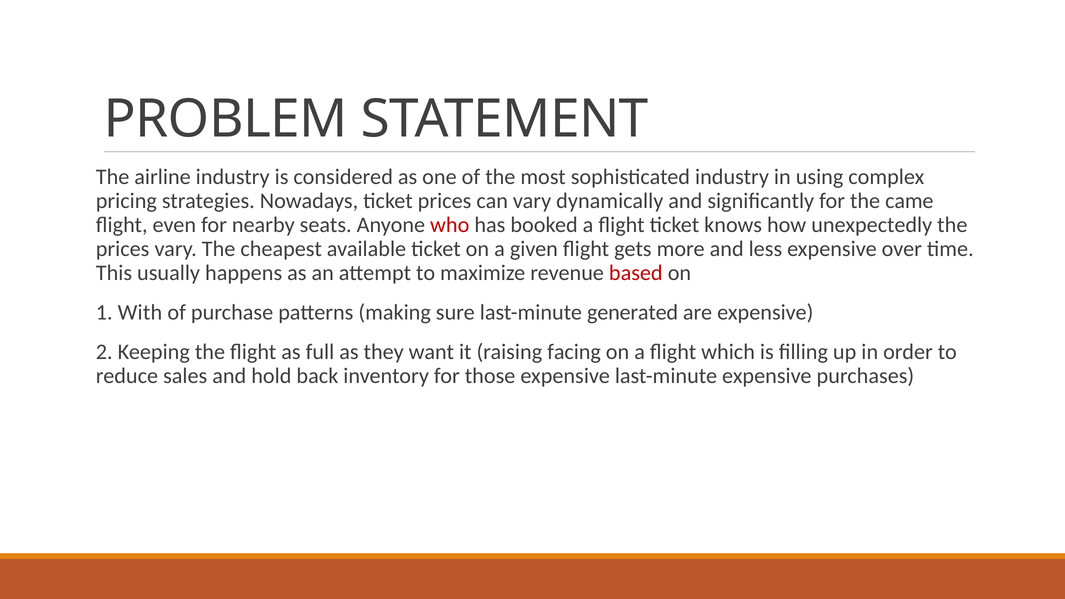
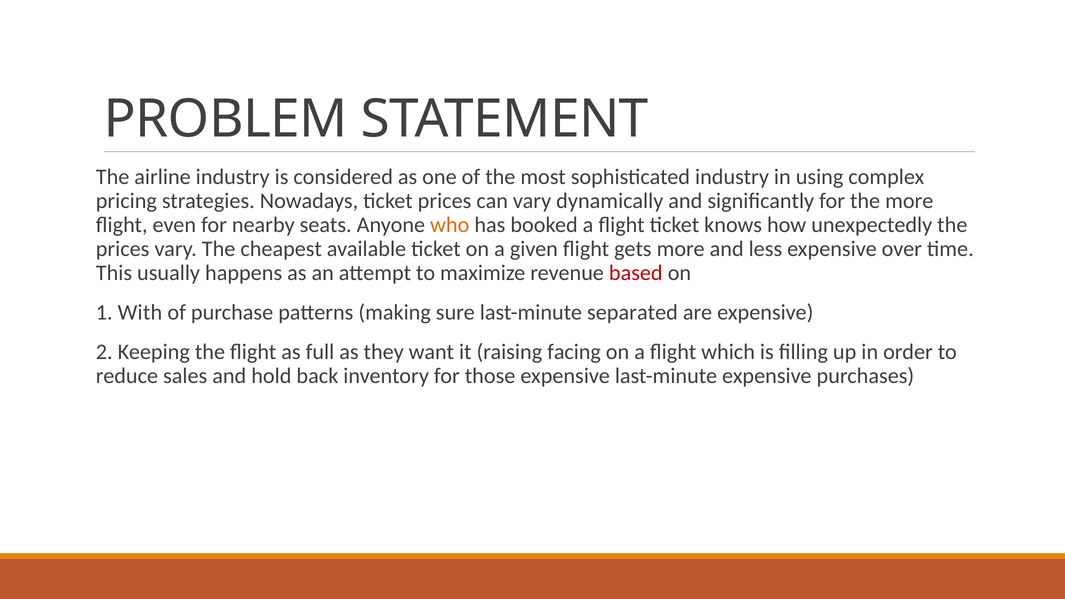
the came: came -> more (909, 201)
who colour: red -> orange (450, 225)
generated: generated -> separated (632, 313)
